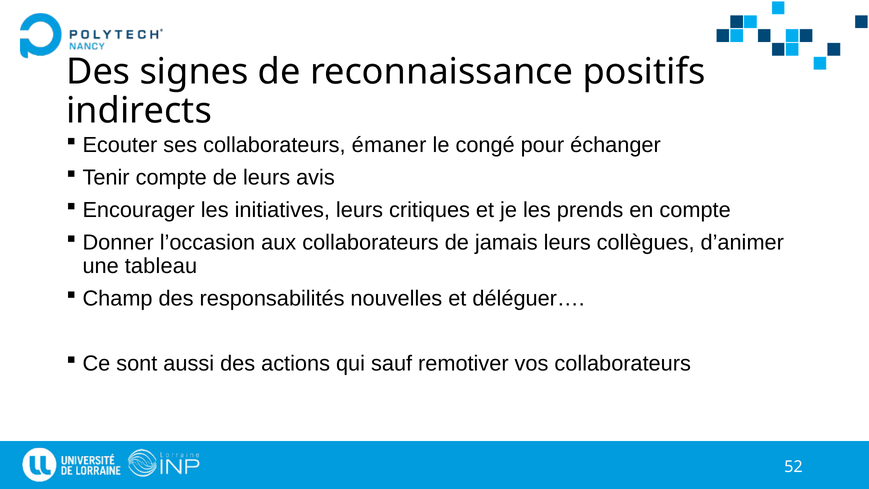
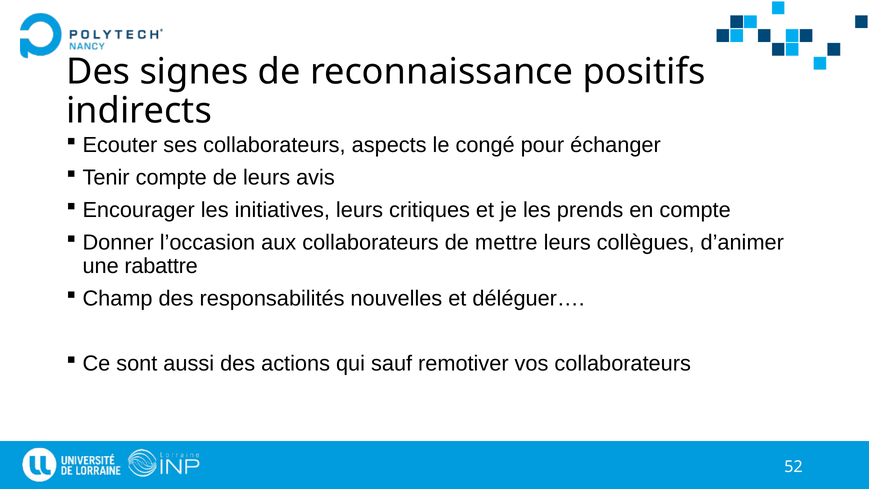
émaner: émaner -> aspects (389, 145)
jamais: jamais -> mettre (506, 243)
tableau: tableau -> rabattre (161, 266)
